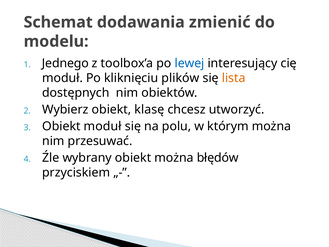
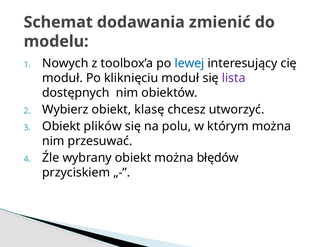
Jednego: Jednego -> Nowych (65, 63)
kliknięciu plików: plików -> moduł (180, 78)
lista colour: orange -> purple (234, 78)
Obiekt moduł: moduł -> plików (103, 126)
